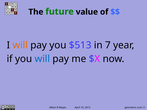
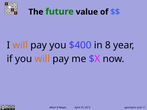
$513: $513 -> $400 (80, 45)
7: 7 -> 8 (108, 45)
will colour: blue -> orange (42, 59)
